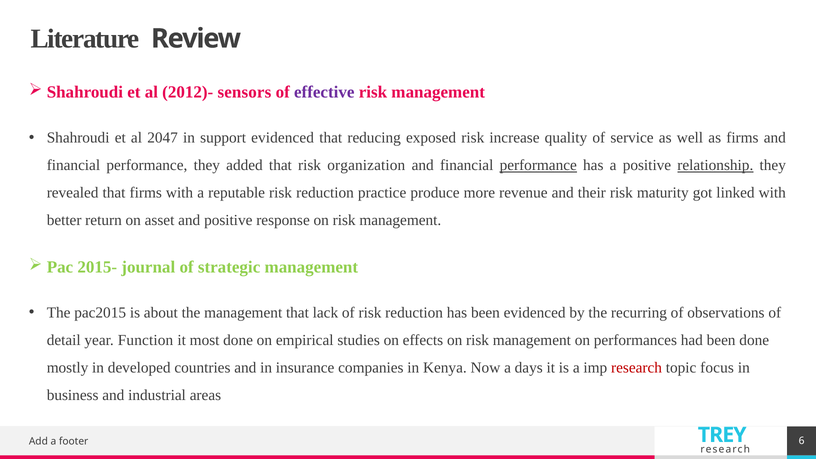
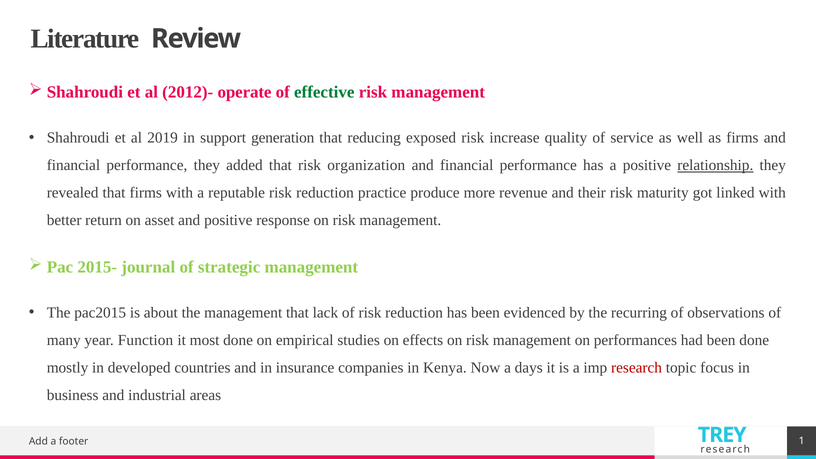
sensors: sensors -> operate (245, 92)
effective colour: purple -> green (324, 92)
2047: 2047 -> 2019 (163, 138)
support evidenced: evidenced -> generation (283, 138)
performance underline: present -> none (538, 165)
detail: detail -> many (64, 340)
6: 6 -> 1 (802, 441)
